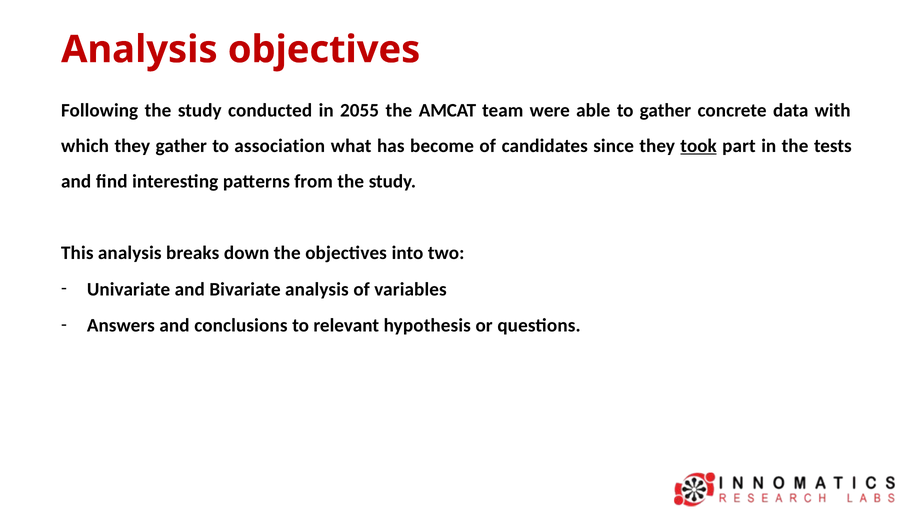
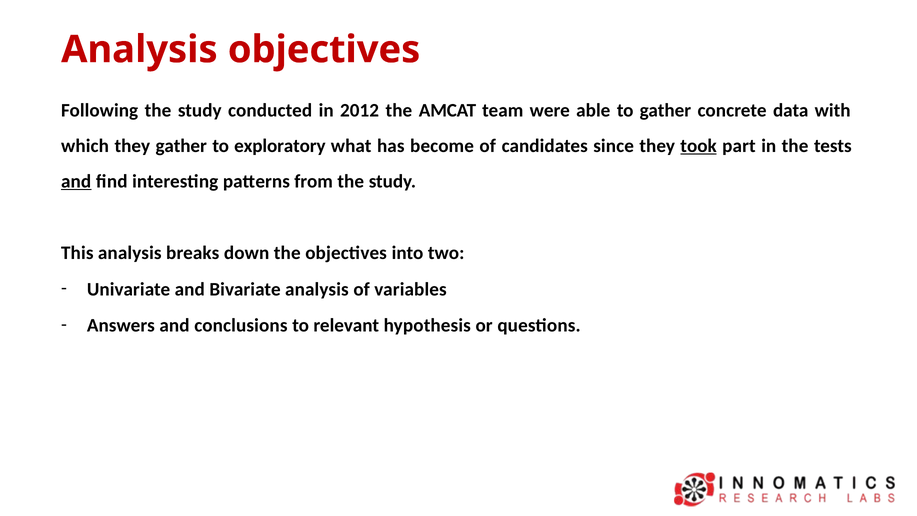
2055: 2055 -> 2012 (359, 111)
association: association -> exploratory (280, 146)
and underline: none -> present (76, 181)
